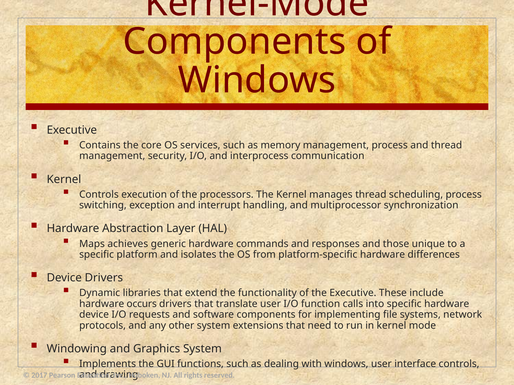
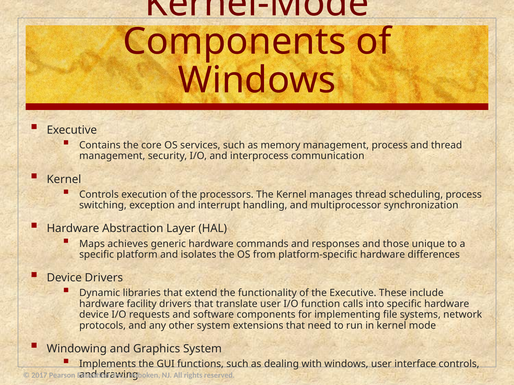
occurs: occurs -> facility (142, 304)
